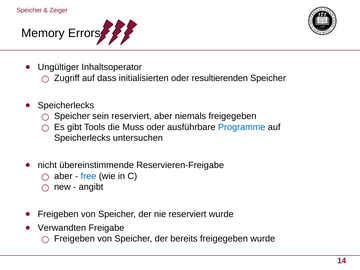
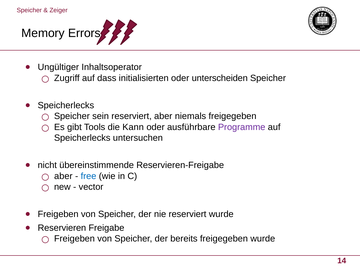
resultierenden: resultierenden -> unterscheiden (220, 78)
Muss: Muss -> Kann (133, 127)
Programme colour: blue -> purple (242, 127)
angibt: angibt -> vector (91, 187)
Verwandten: Verwandten -> Reservieren (62, 228)
